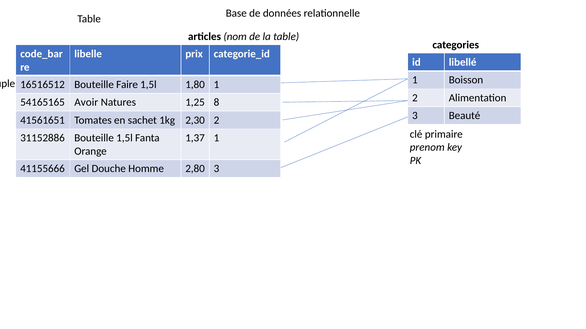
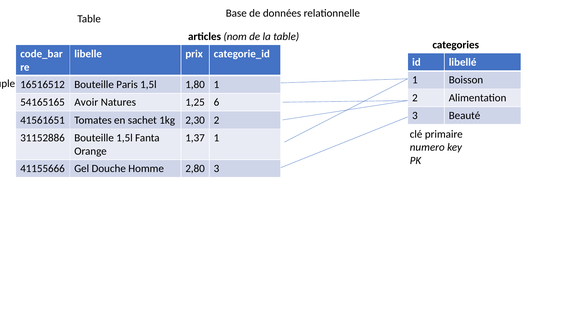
Faire: Faire -> Paris (127, 85)
8: 8 -> 6 (216, 103)
prenom: prenom -> numero (427, 148)
